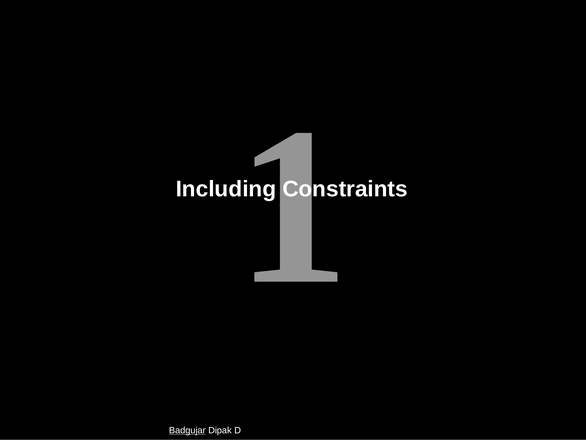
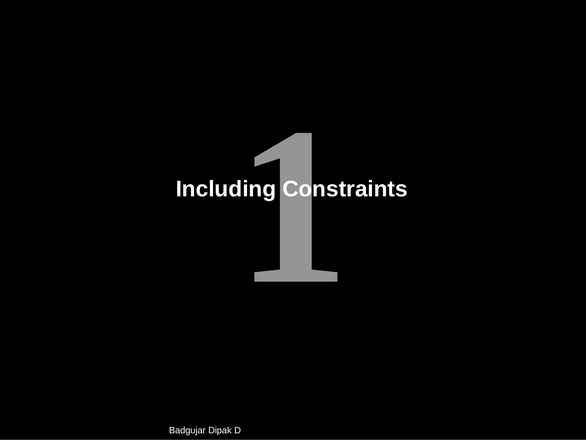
Badgujar underline: present -> none (187, 431)
